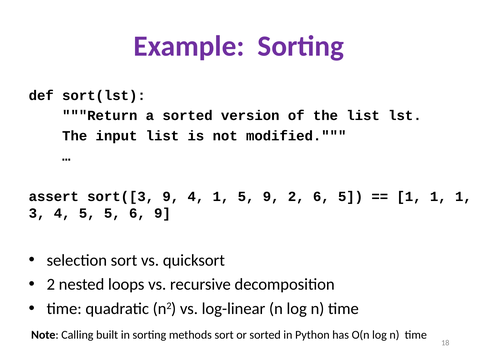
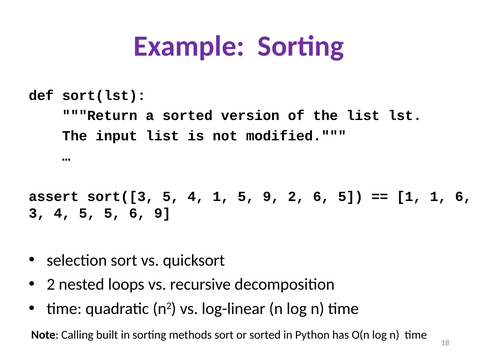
sort([3 9: 9 -> 5 (171, 196)
1 1 1: 1 -> 6 (463, 196)
